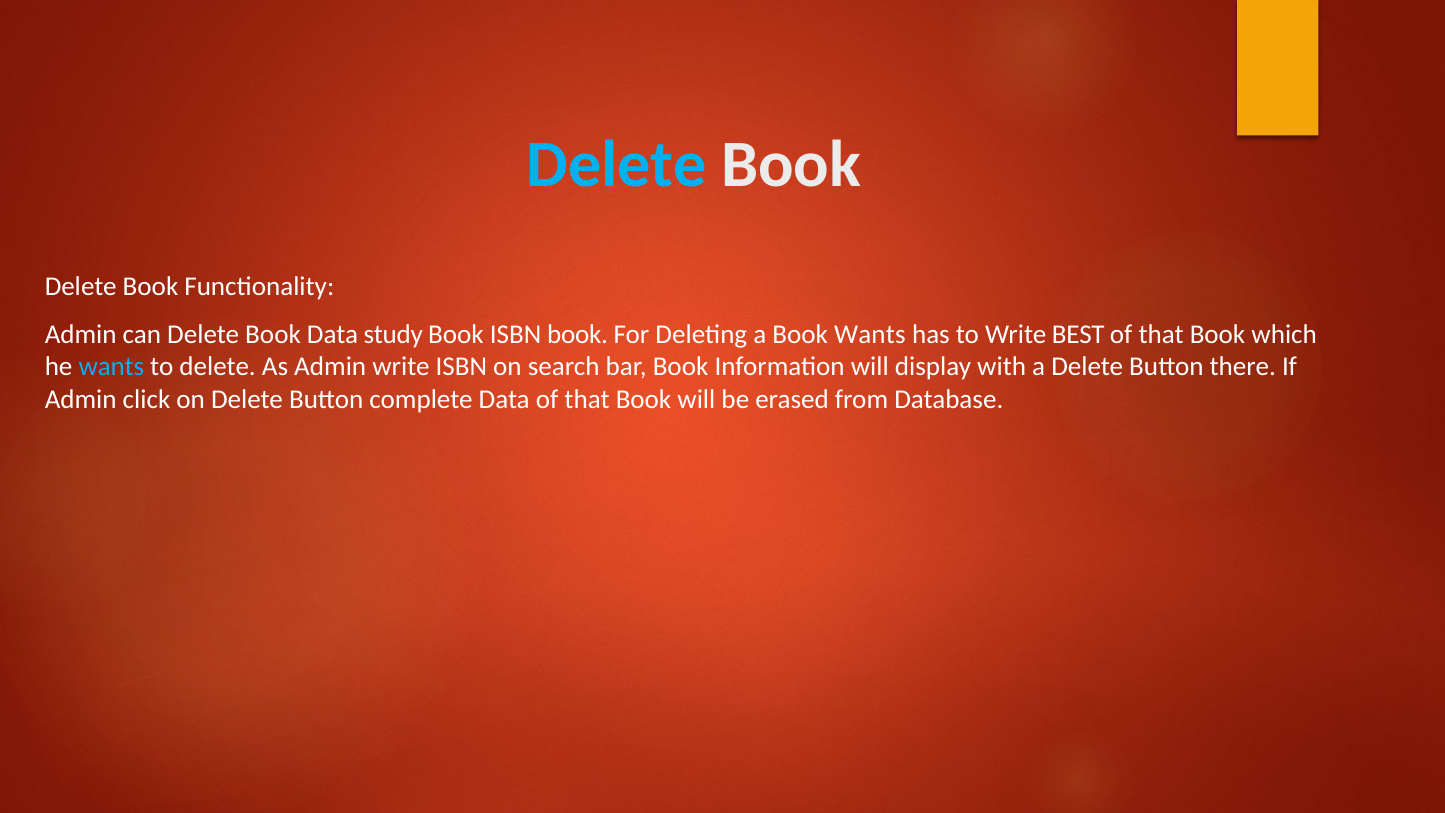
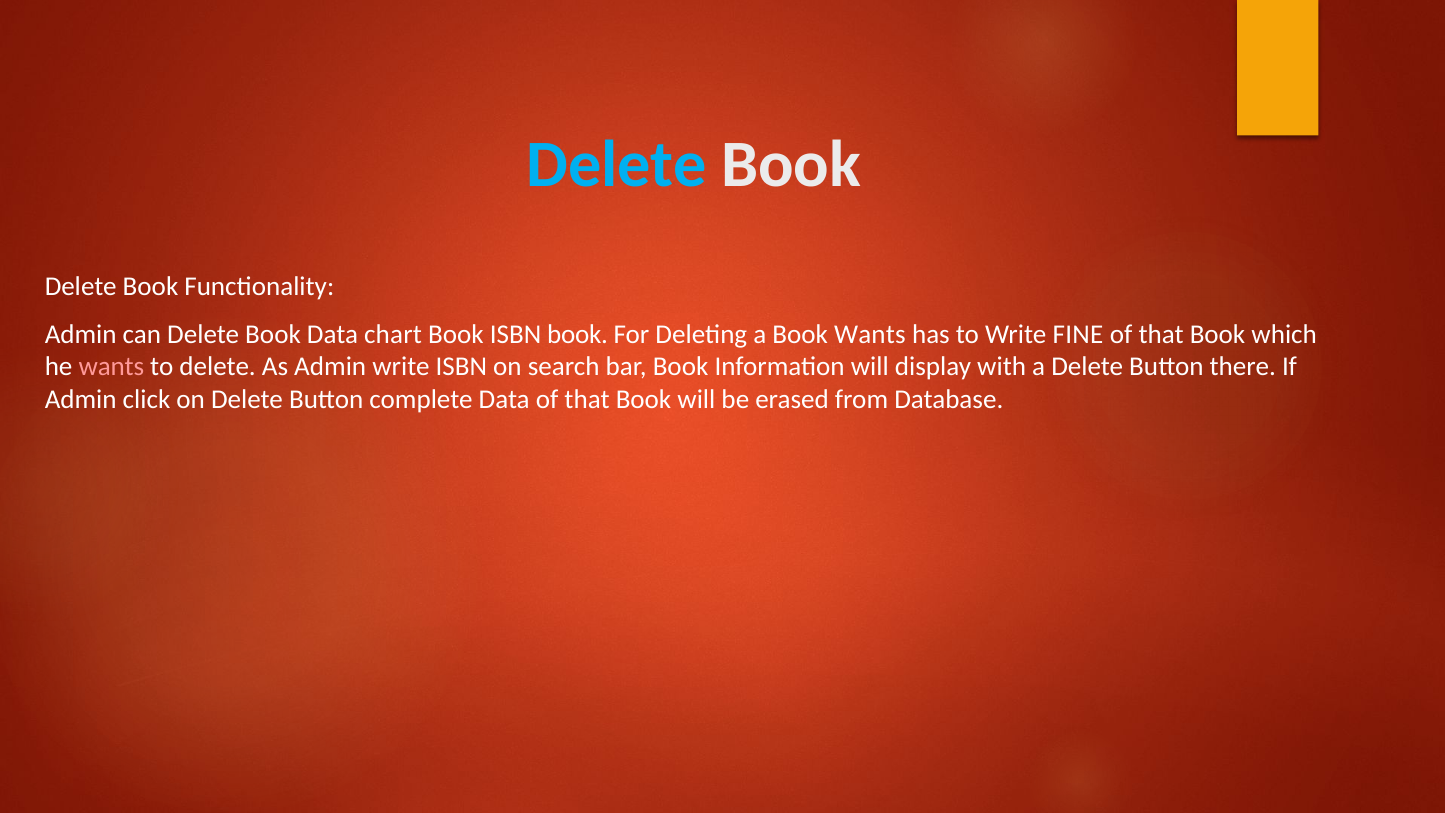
study: study -> chart (393, 334)
BEST: BEST -> FINE (1078, 334)
wants colour: light blue -> pink (111, 367)
